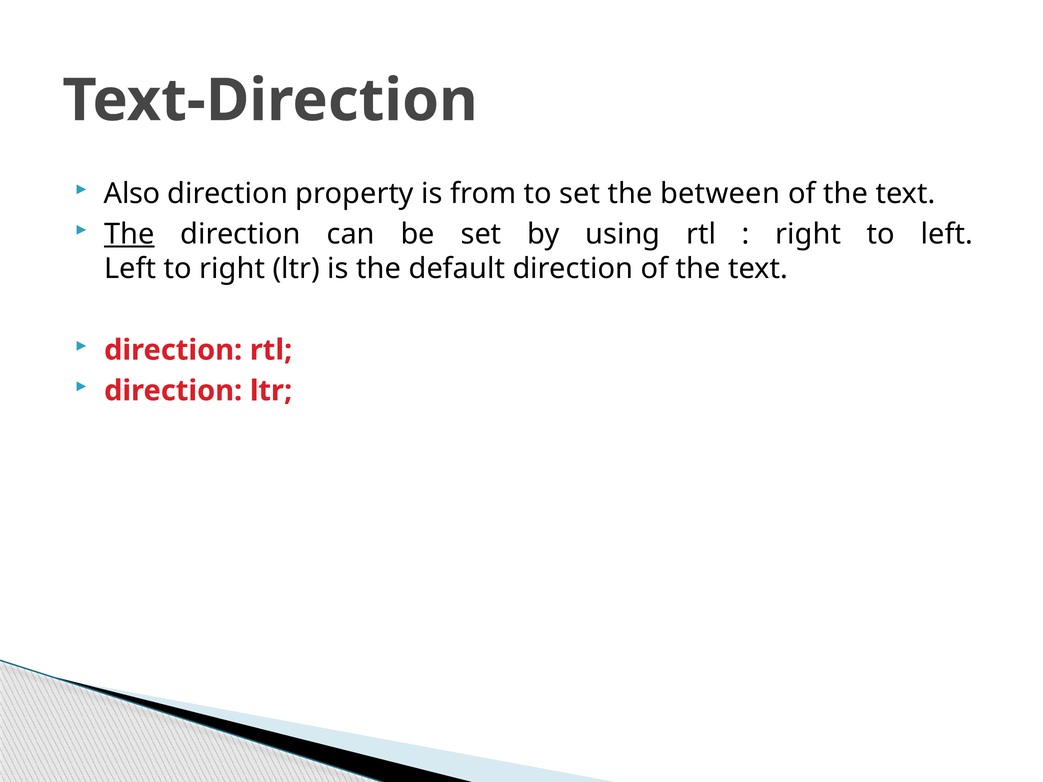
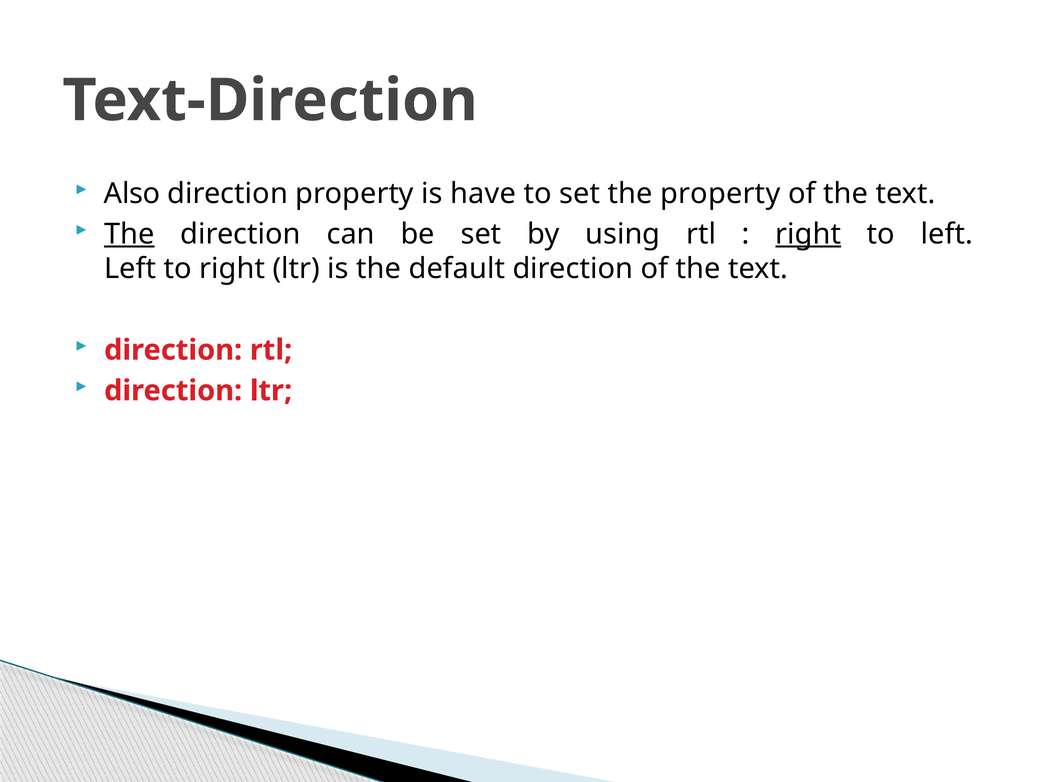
from: from -> have (483, 194)
the between: between -> property (720, 194)
right underline: none -> present (808, 234)
